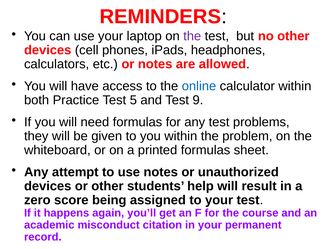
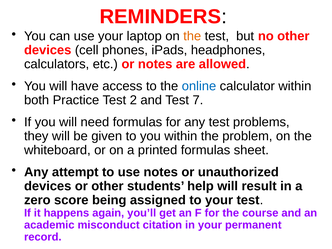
the colour: purple -> orange (192, 36)
5: 5 -> 2 (133, 100)
9: 9 -> 7 (198, 100)
